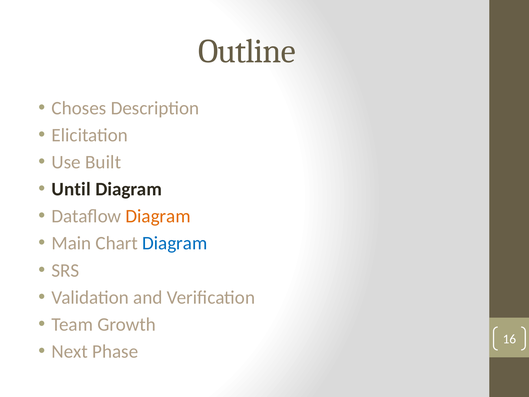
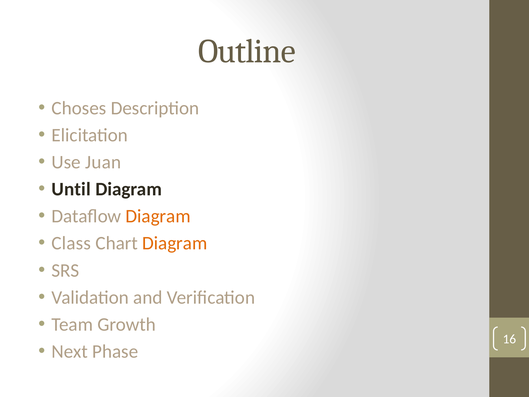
Built: Built -> Juan (103, 162)
Main: Main -> Class (71, 243)
Diagram colour: blue -> orange (175, 243)
